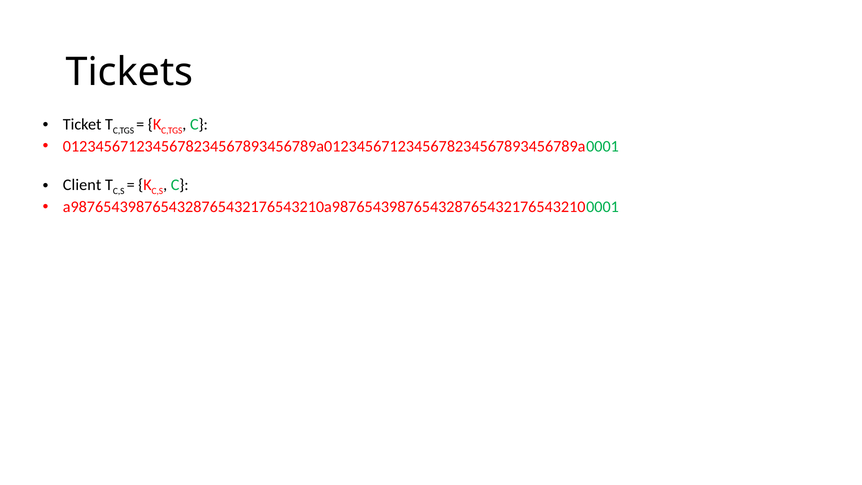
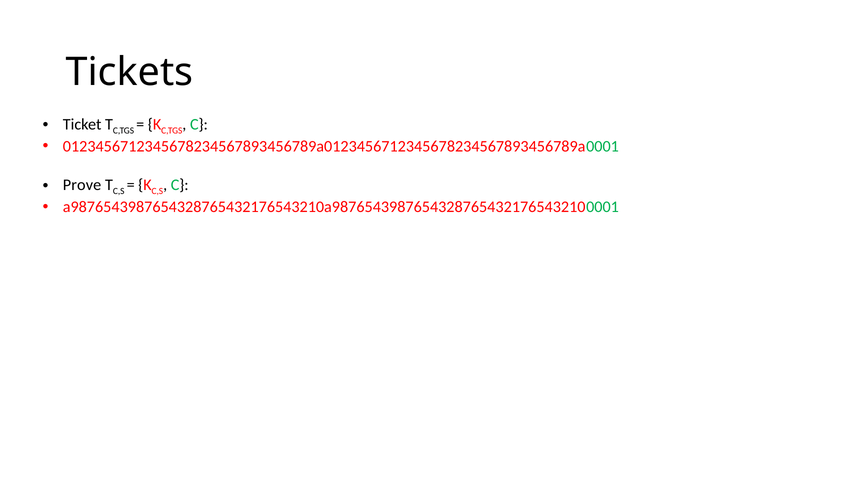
Client: Client -> Prove (82, 185)
